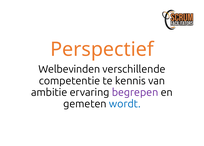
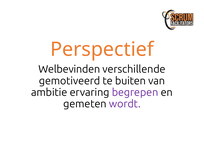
competentie: competentie -> gemotiveerd (70, 81)
kennis: kennis -> buiten (130, 81)
wordt colour: blue -> purple (125, 104)
